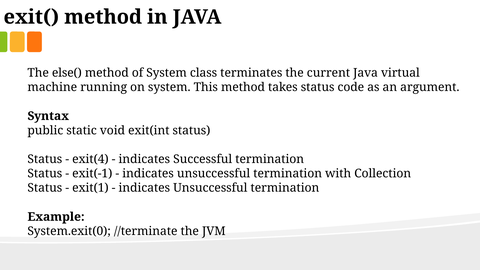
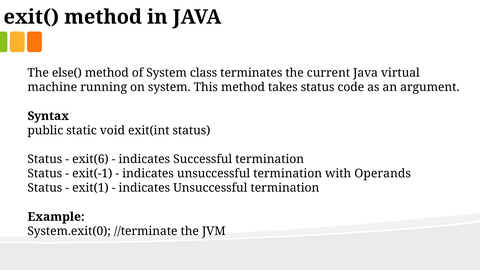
exit(4: exit(4 -> exit(6 (90, 159)
Collection: Collection -> Operands (383, 174)
